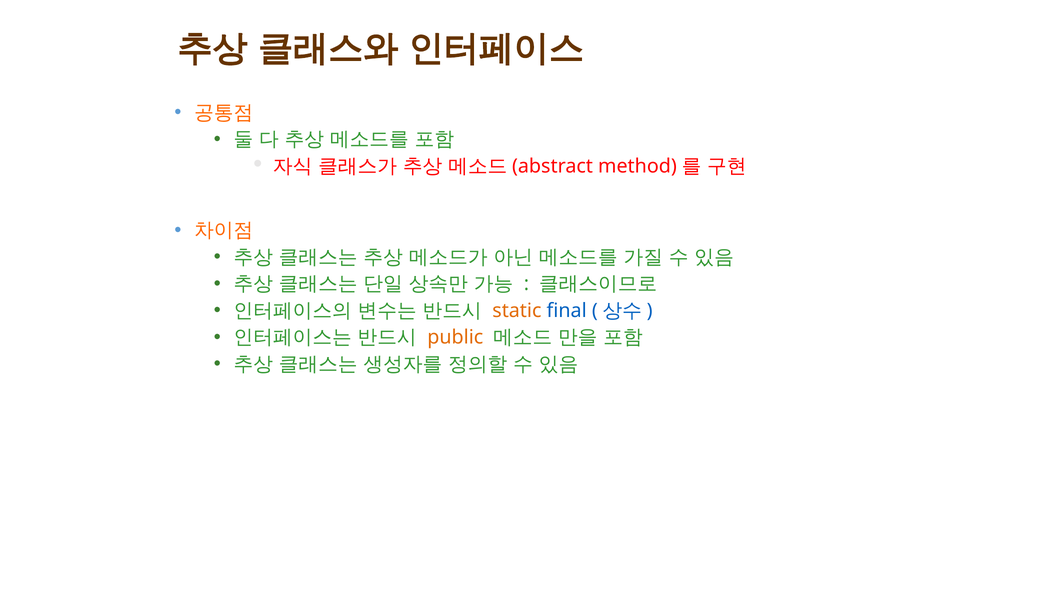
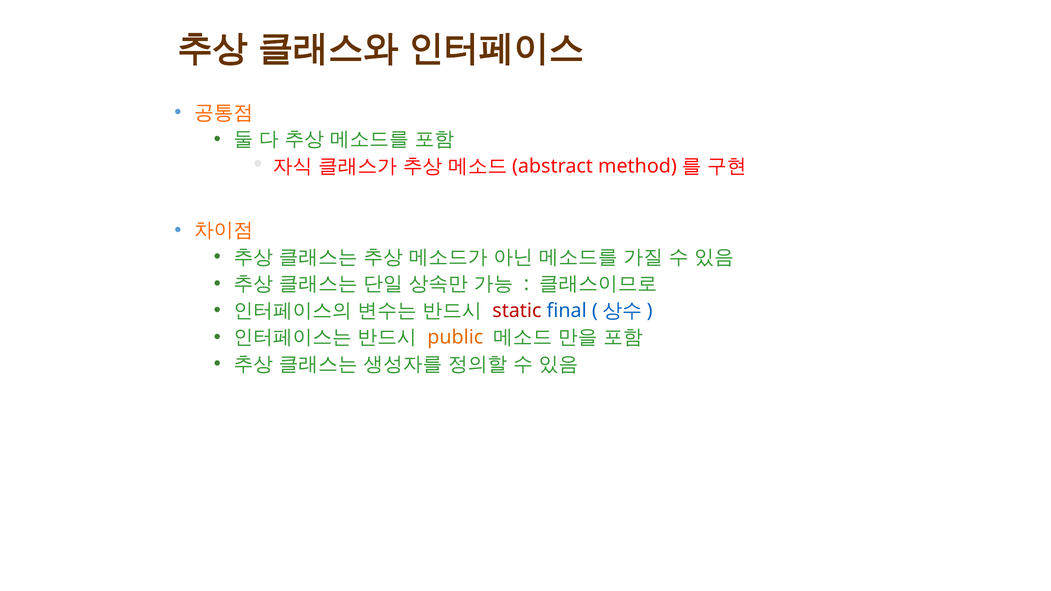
static colour: orange -> red (517, 311)
